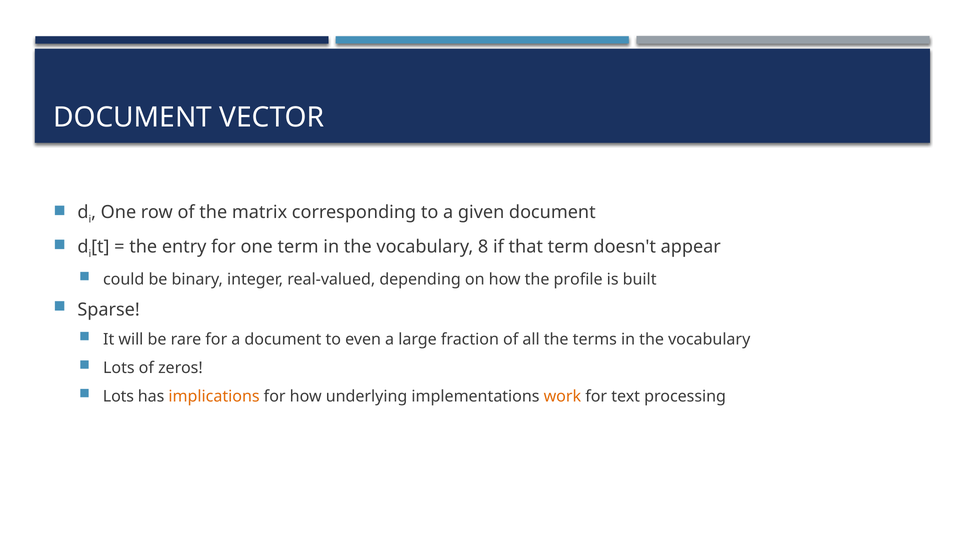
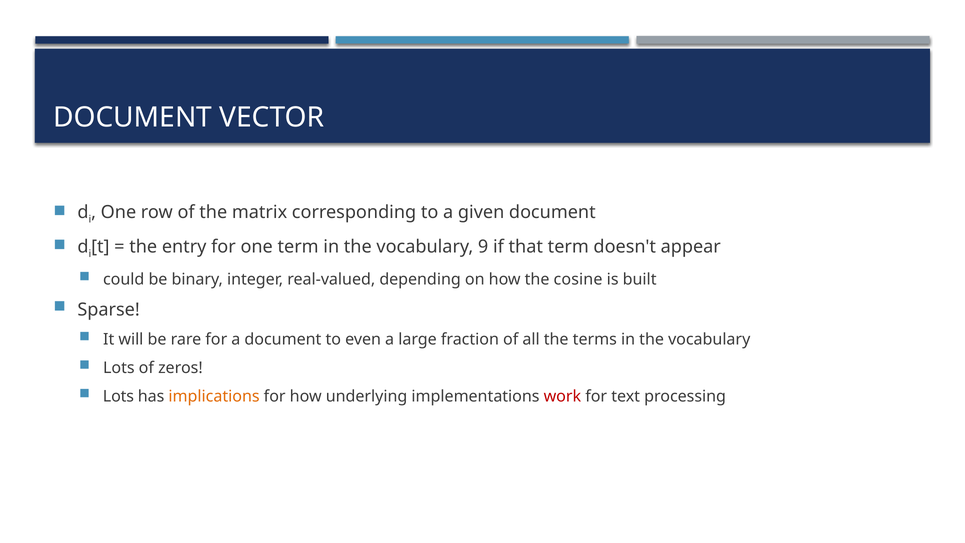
8: 8 -> 9 (483, 247)
profile: profile -> cosine (578, 279)
work colour: orange -> red (562, 396)
